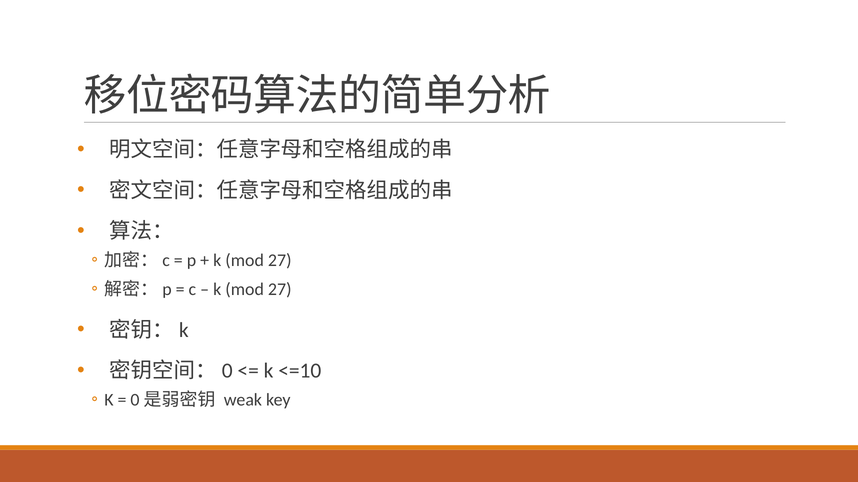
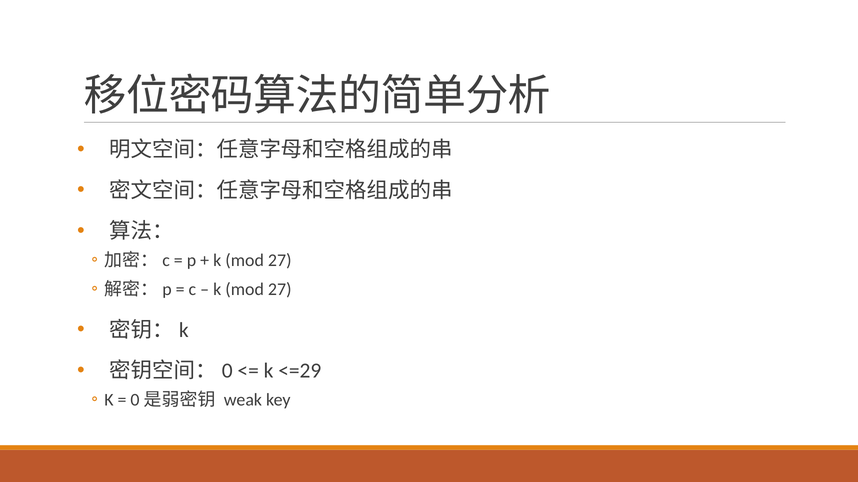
<=10: <=10 -> <=29 (300, 371)
